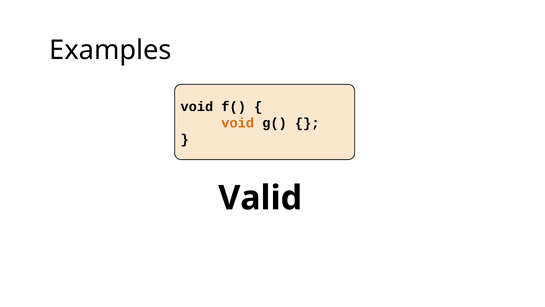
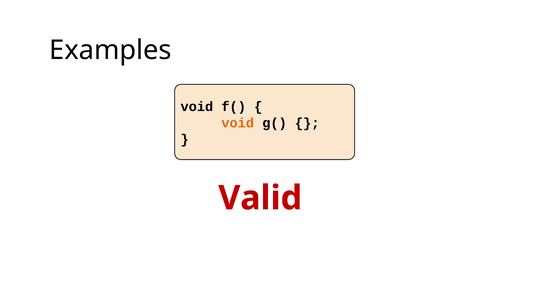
Valid colour: black -> red (260, 198)
